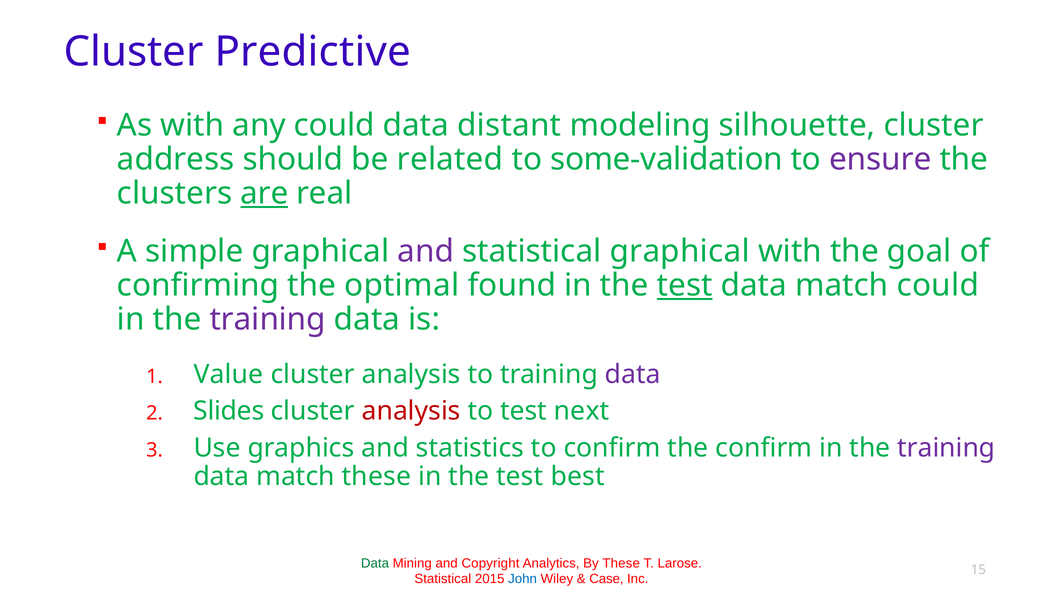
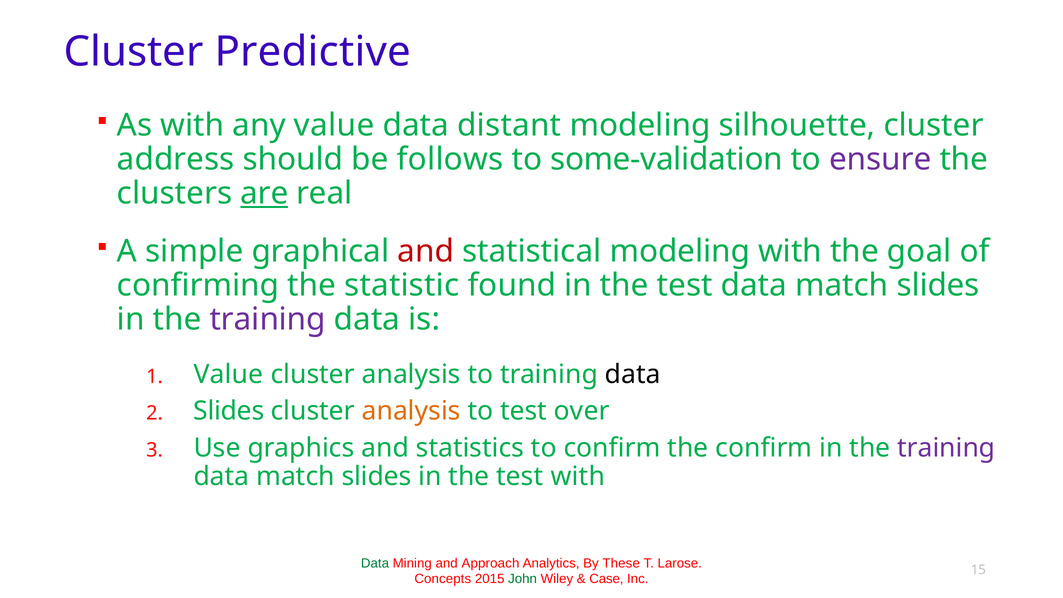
any could: could -> value (334, 125)
related: related -> follows (450, 159)
and colour: purple -> red (426, 251)
statistical graphical: graphical -> modeling (680, 251)
optimal: optimal -> statistic (402, 285)
test underline: present -> none (685, 285)
could: could -> slides (938, 285)
data colour: purple -> black (633, 375)
analysis colour: red -> orange (411, 411)
next: next -> over (582, 411)
these: these -> slides (377, 477)
test best: best -> with (578, 477)
Copyright: Copyright -> Approach (490, 563)
Statistical: Statistical -> Concepts (443, 579)
John colour: blue -> green (523, 579)
